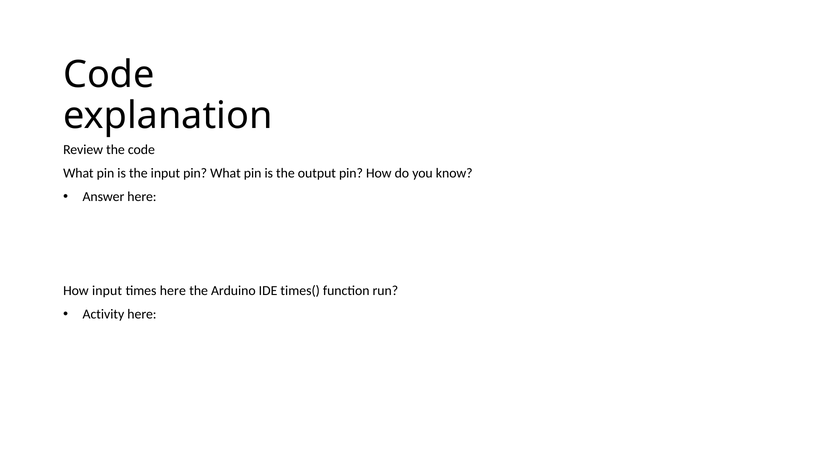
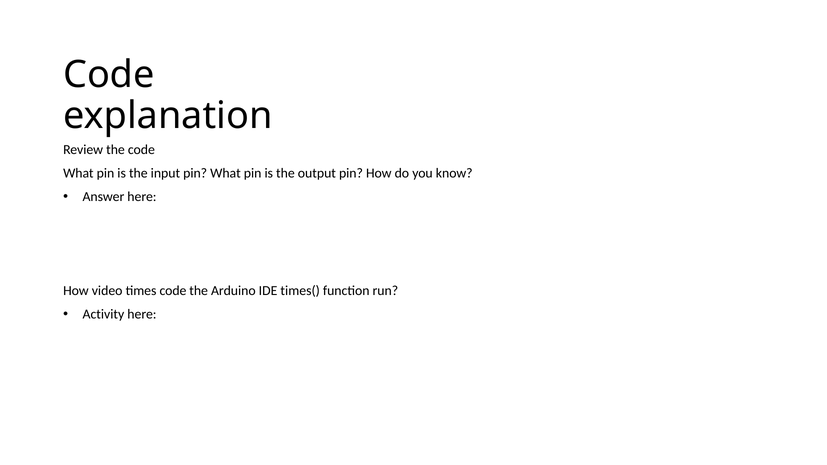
How input: input -> video (107, 291)
times here: here -> code (173, 291)
